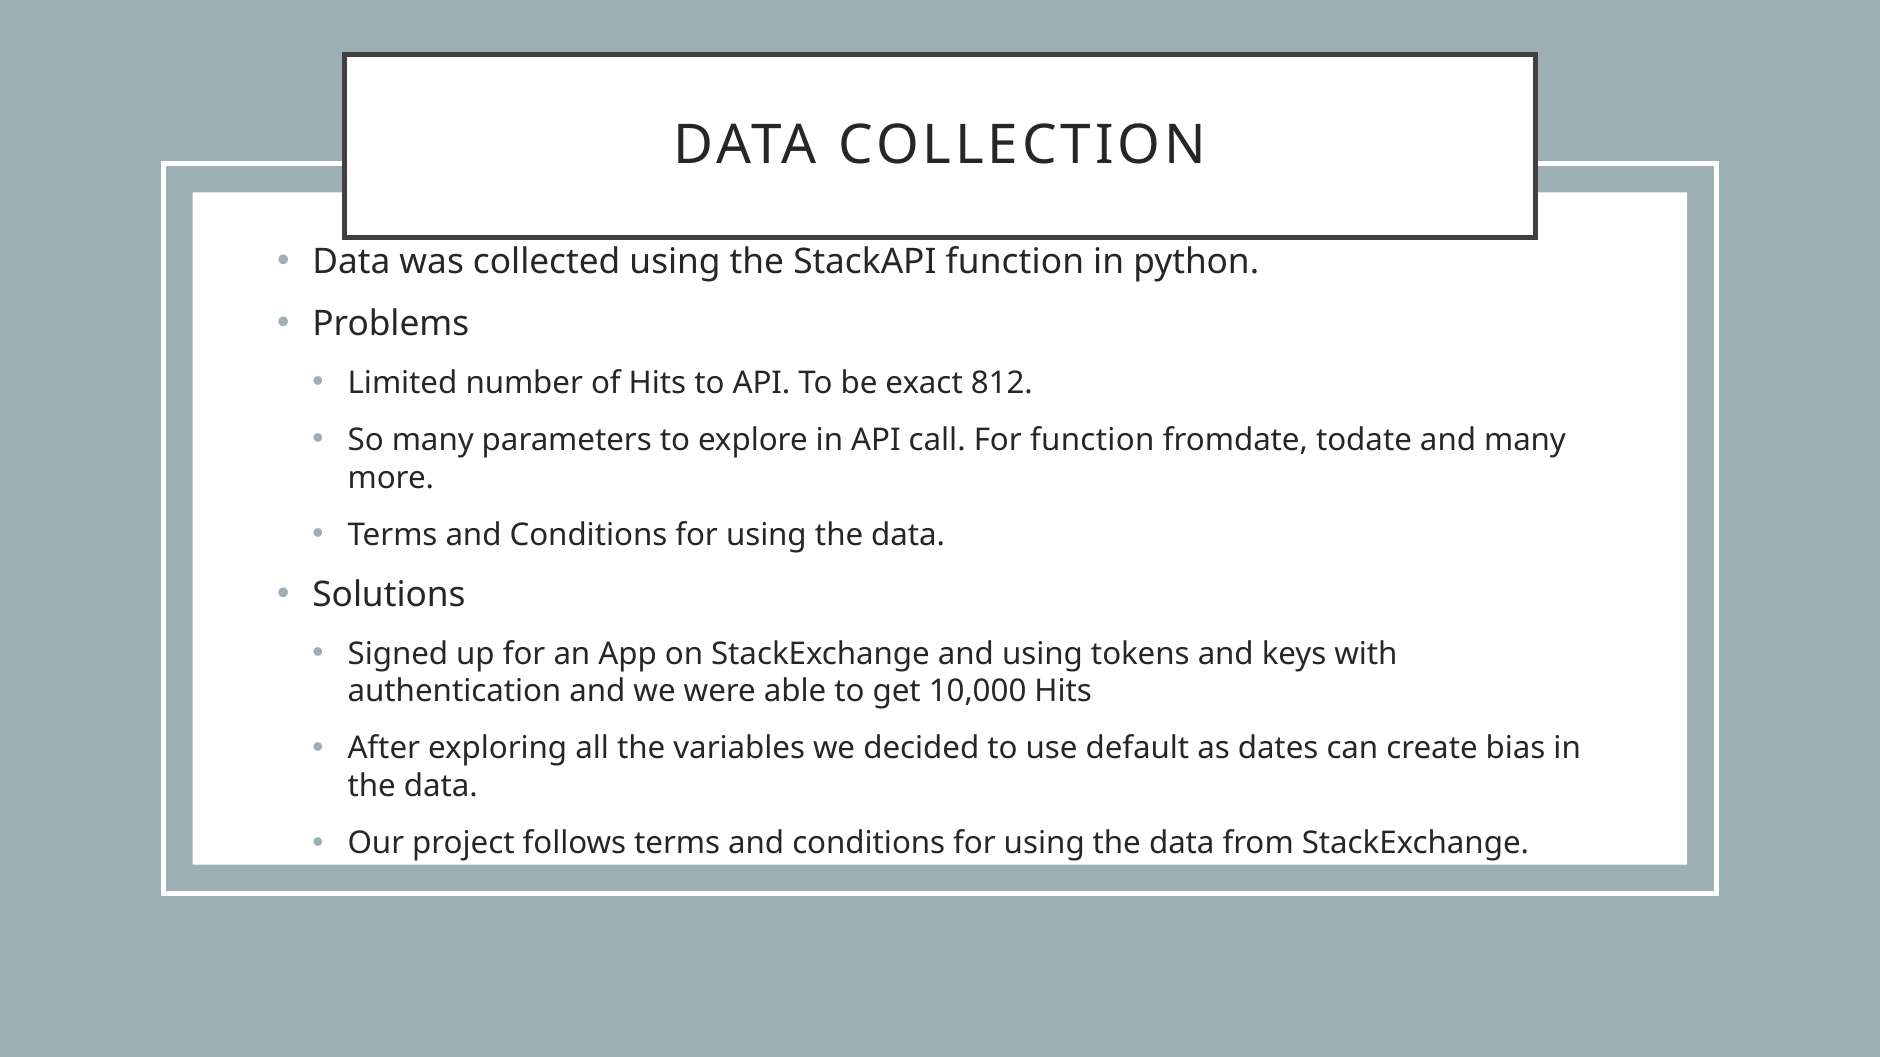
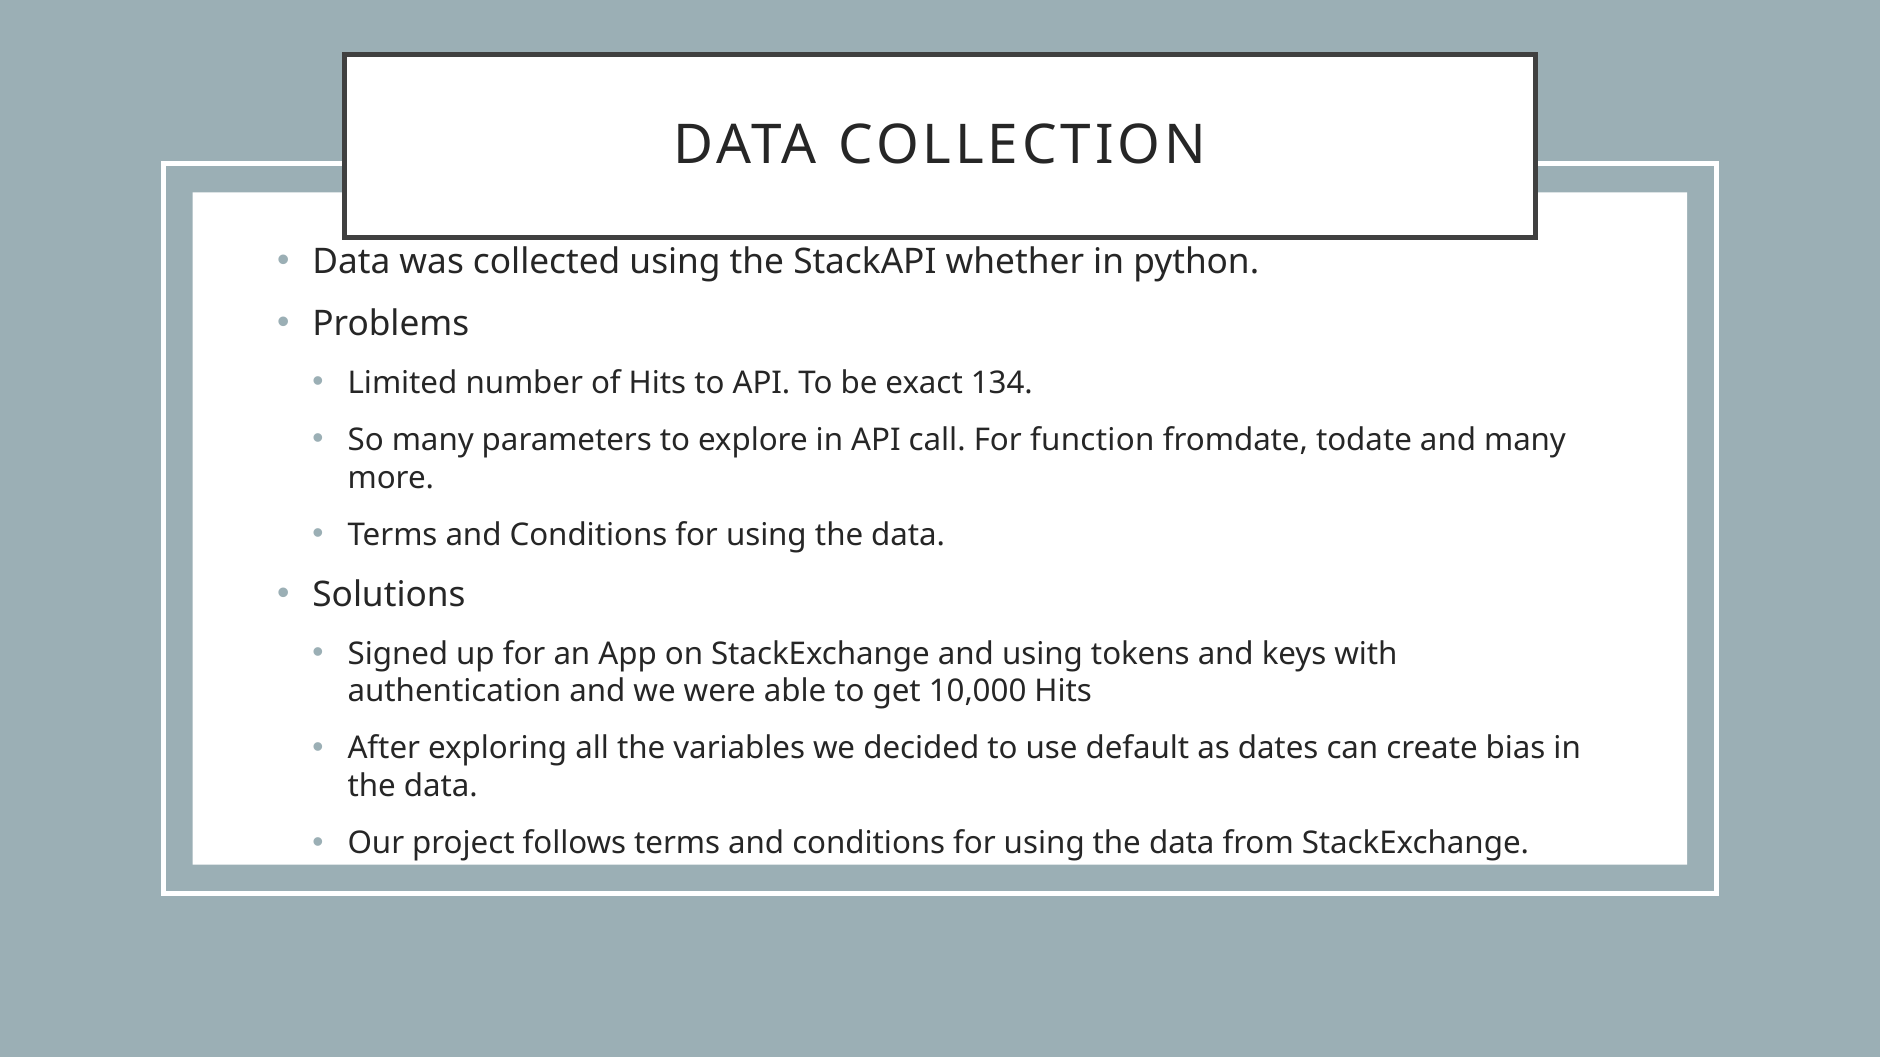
StackAPI function: function -> whether (1015, 262)
812: 812 -> 134 (1002, 383)
